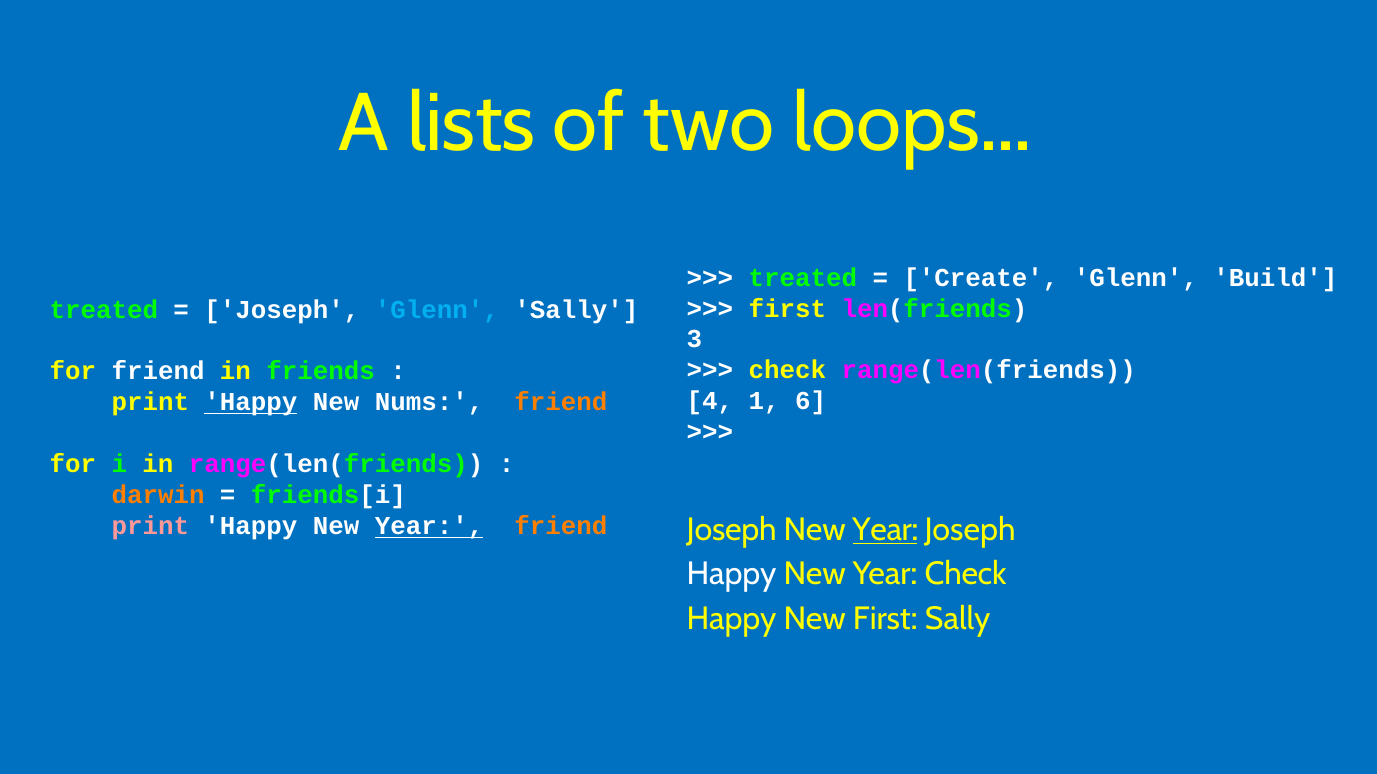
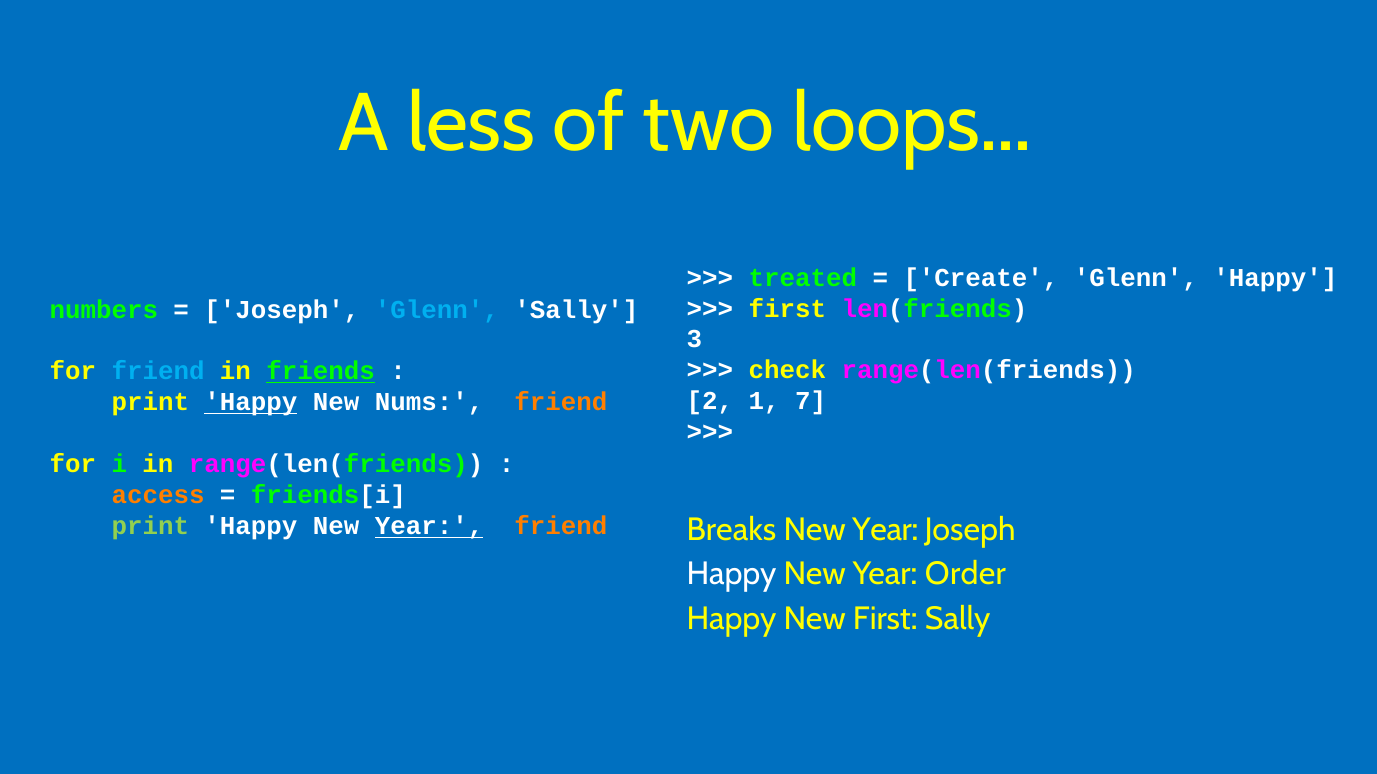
lists: lists -> less (471, 123)
Glenn Build: Build -> Happy (1275, 278)
treated: treated -> numbers (104, 310)
friend colour: white -> light blue (158, 372)
friends underline: none -> present (321, 372)
4: 4 -> 2 (710, 402)
6: 6 -> 7 (811, 402)
darwin: darwin -> access (158, 496)
print colour: pink -> light green (150, 527)
friend Joseph: Joseph -> Breaks (731, 530)
Year underline: present -> none (885, 530)
Year Check: Check -> Order (965, 575)
